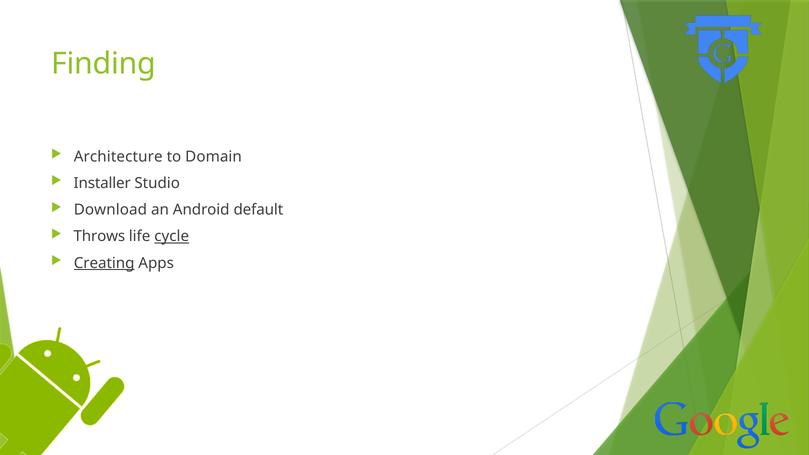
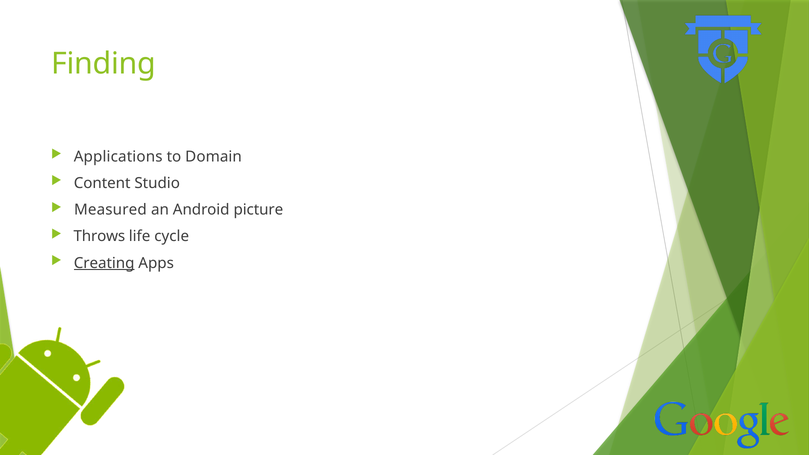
Architecture: Architecture -> Applications (118, 157)
Installer: Installer -> Content (102, 183)
Download: Download -> Measured (110, 210)
default: default -> picture (258, 210)
cycle underline: present -> none (172, 236)
